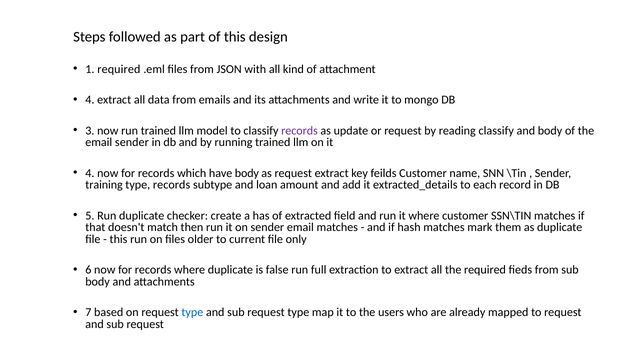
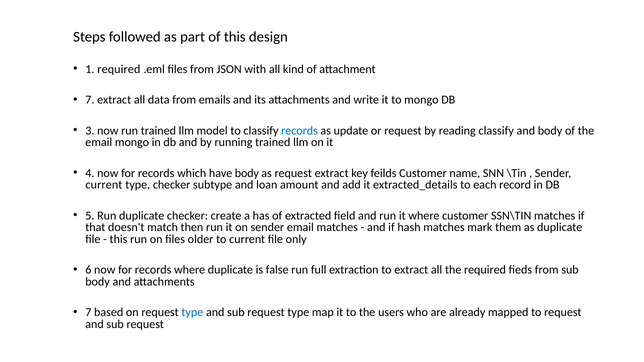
4: 4 -> 7 (90, 100)
records colour: purple -> blue (299, 131)
email sender: sender -> mongo (132, 143)
training: training -> current (104, 185)
type records: records -> checker (172, 185)
